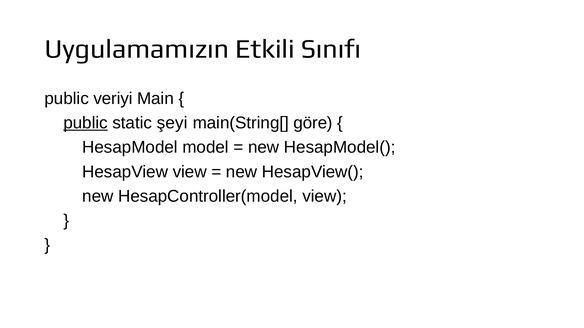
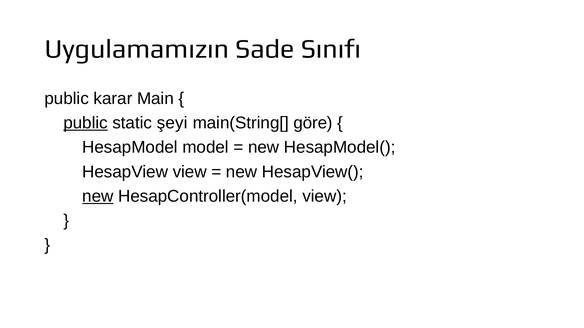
Etkili: Etkili -> Sade (265, 49)
veriyi: veriyi -> karar (113, 99)
new underline: none -> present (98, 197)
